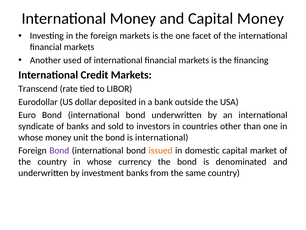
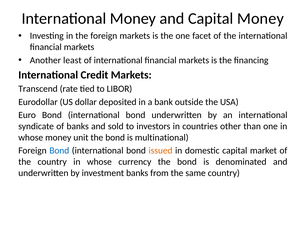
used: used -> least (72, 60)
is international: international -> multinational (162, 137)
Bond colour: purple -> blue (59, 150)
